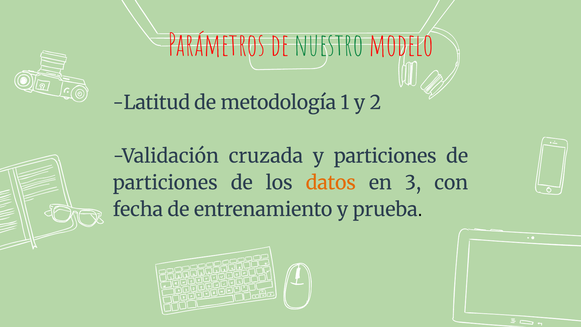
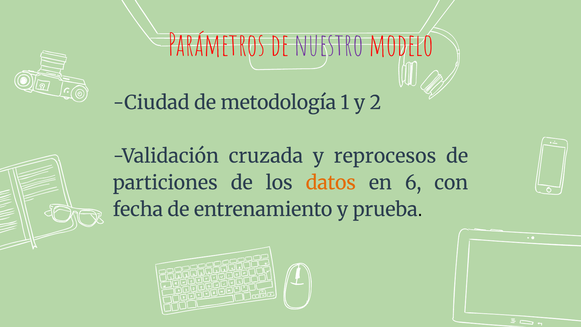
nuestro colour: green -> purple (329, 46)
Latitud: Latitud -> Ciudad (151, 103)
y particiones: particiones -> reprocesos (385, 156)
3: 3 -> 6 (413, 183)
